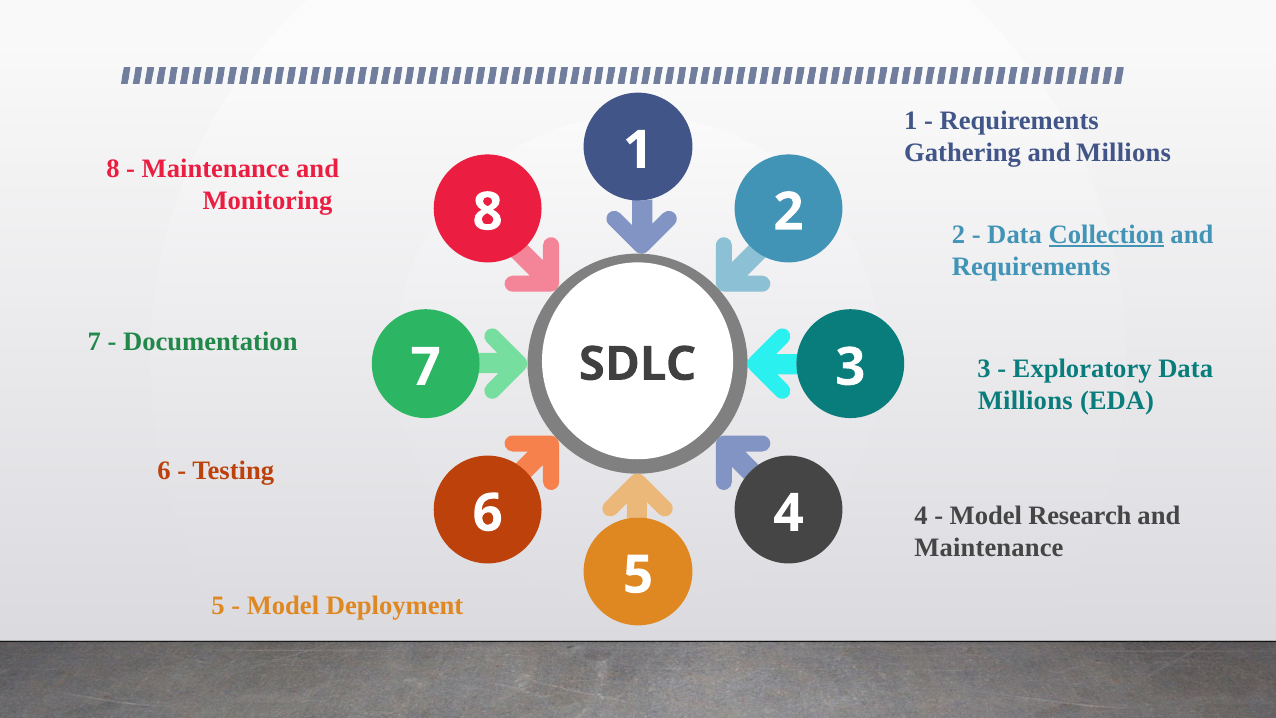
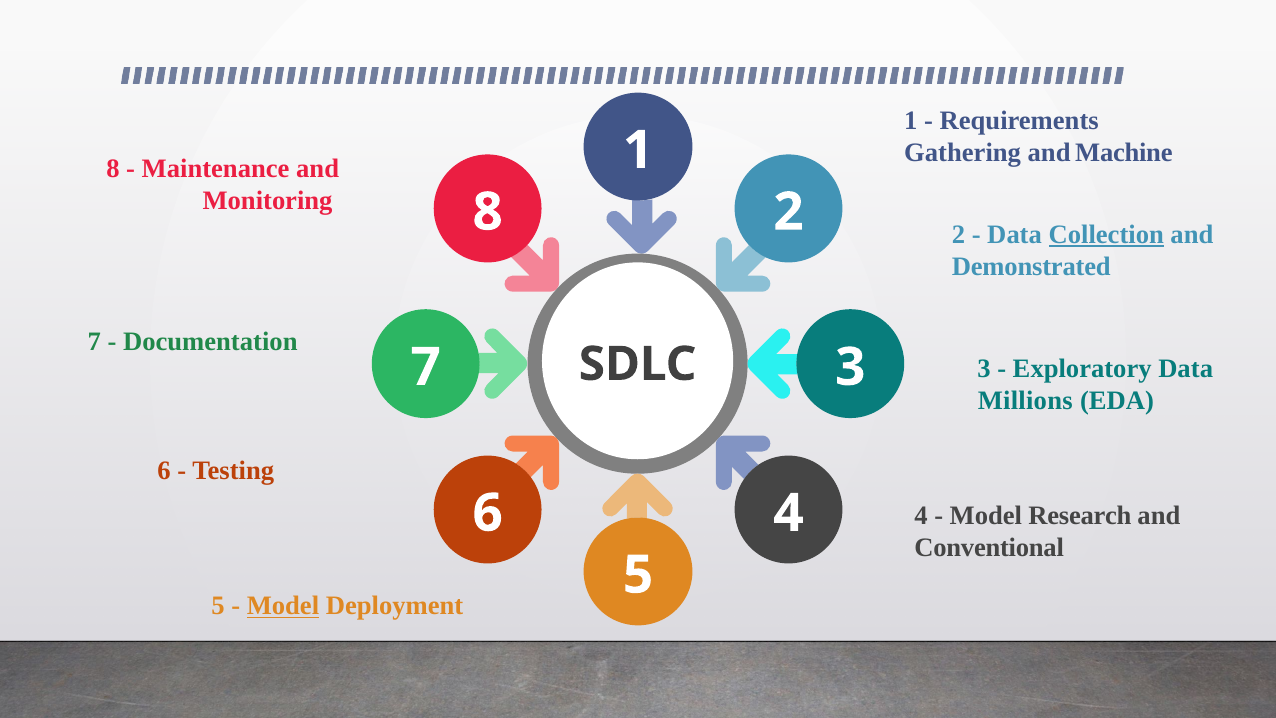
and Millions: Millions -> Machine (1124, 153)
Requirements: Requirements -> Demonstrated (1031, 266)
Maintenance: Maintenance -> Conventional (989, 548)
Model underline: none -> present (283, 606)
